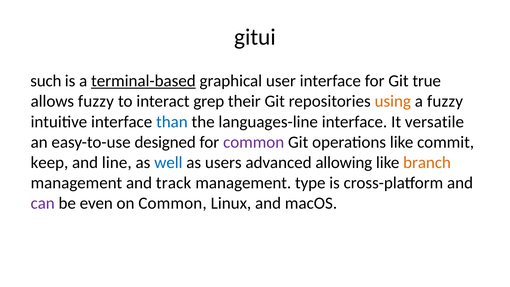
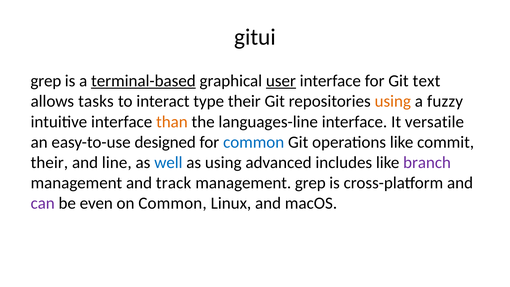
such: such -> grep (46, 81)
user underline: none -> present (281, 81)
true: true -> text (427, 81)
allows fuzzy: fuzzy -> tasks (96, 101)
grep: grep -> type (209, 101)
than colour: blue -> orange (172, 122)
common colour: purple -> blue (254, 142)
keep: keep -> their (49, 162)
as users: users -> using (223, 162)
allowing: allowing -> includes (344, 162)
branch colour: orange -> purple (427, 162)
management type: type -> grep (310, 183)
